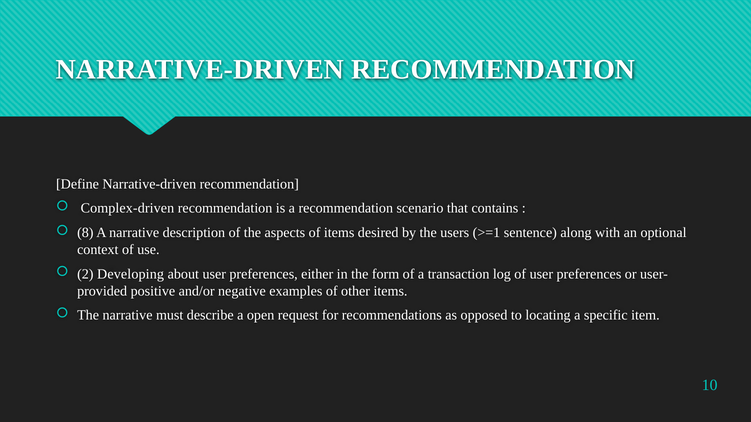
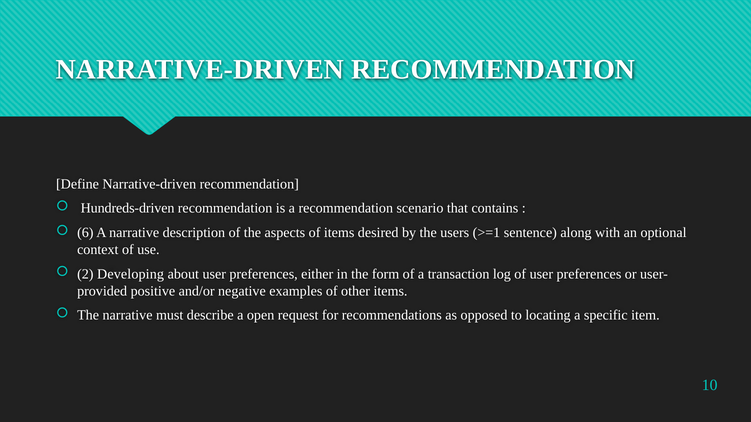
Complex-driven: Complex-driven -> Hundreds-driven (128, 209)
8: 8 -> 6 (85, 233)
